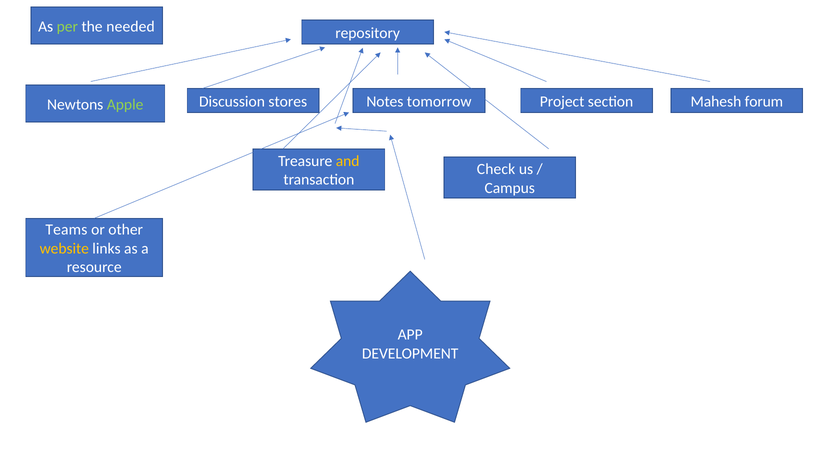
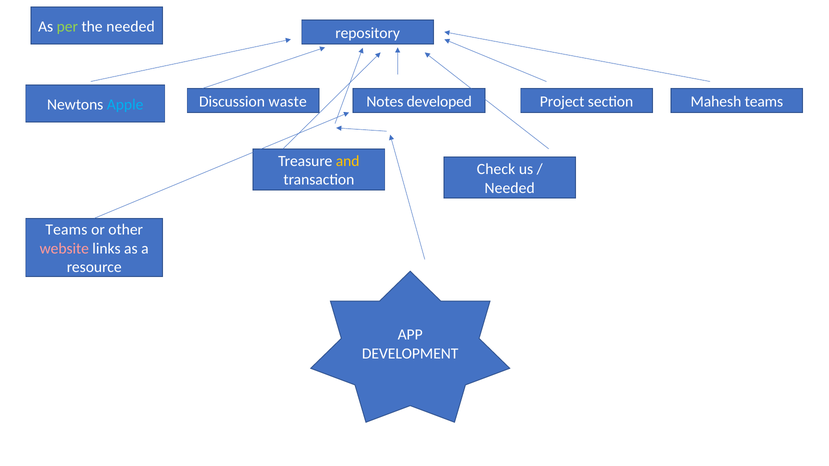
Apple colour: light green -> light blue (125, 105)
stores: stores -> waste (288, 102)
tomorrow: tomorrow -> developed (439, 102)
Mahesh forum: forum -> teams (764, 102)
Campus: Campus -> Needed (510, 188)
website colour: yellow -> pink (64, 249)
